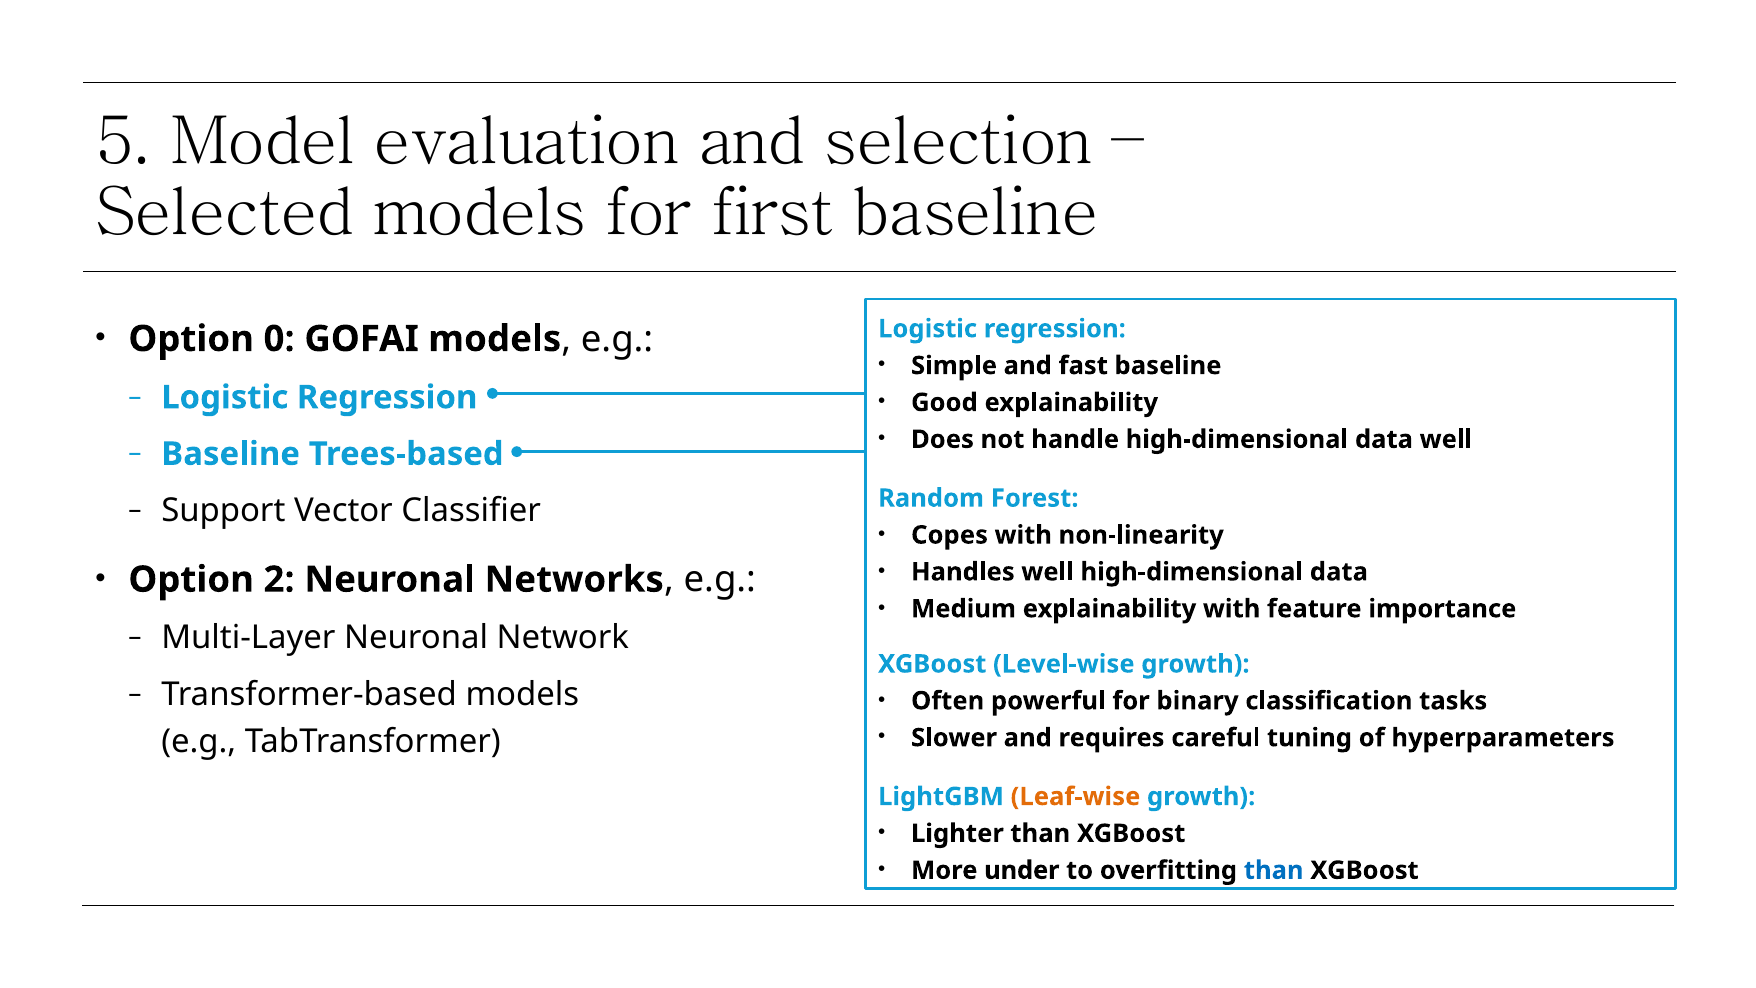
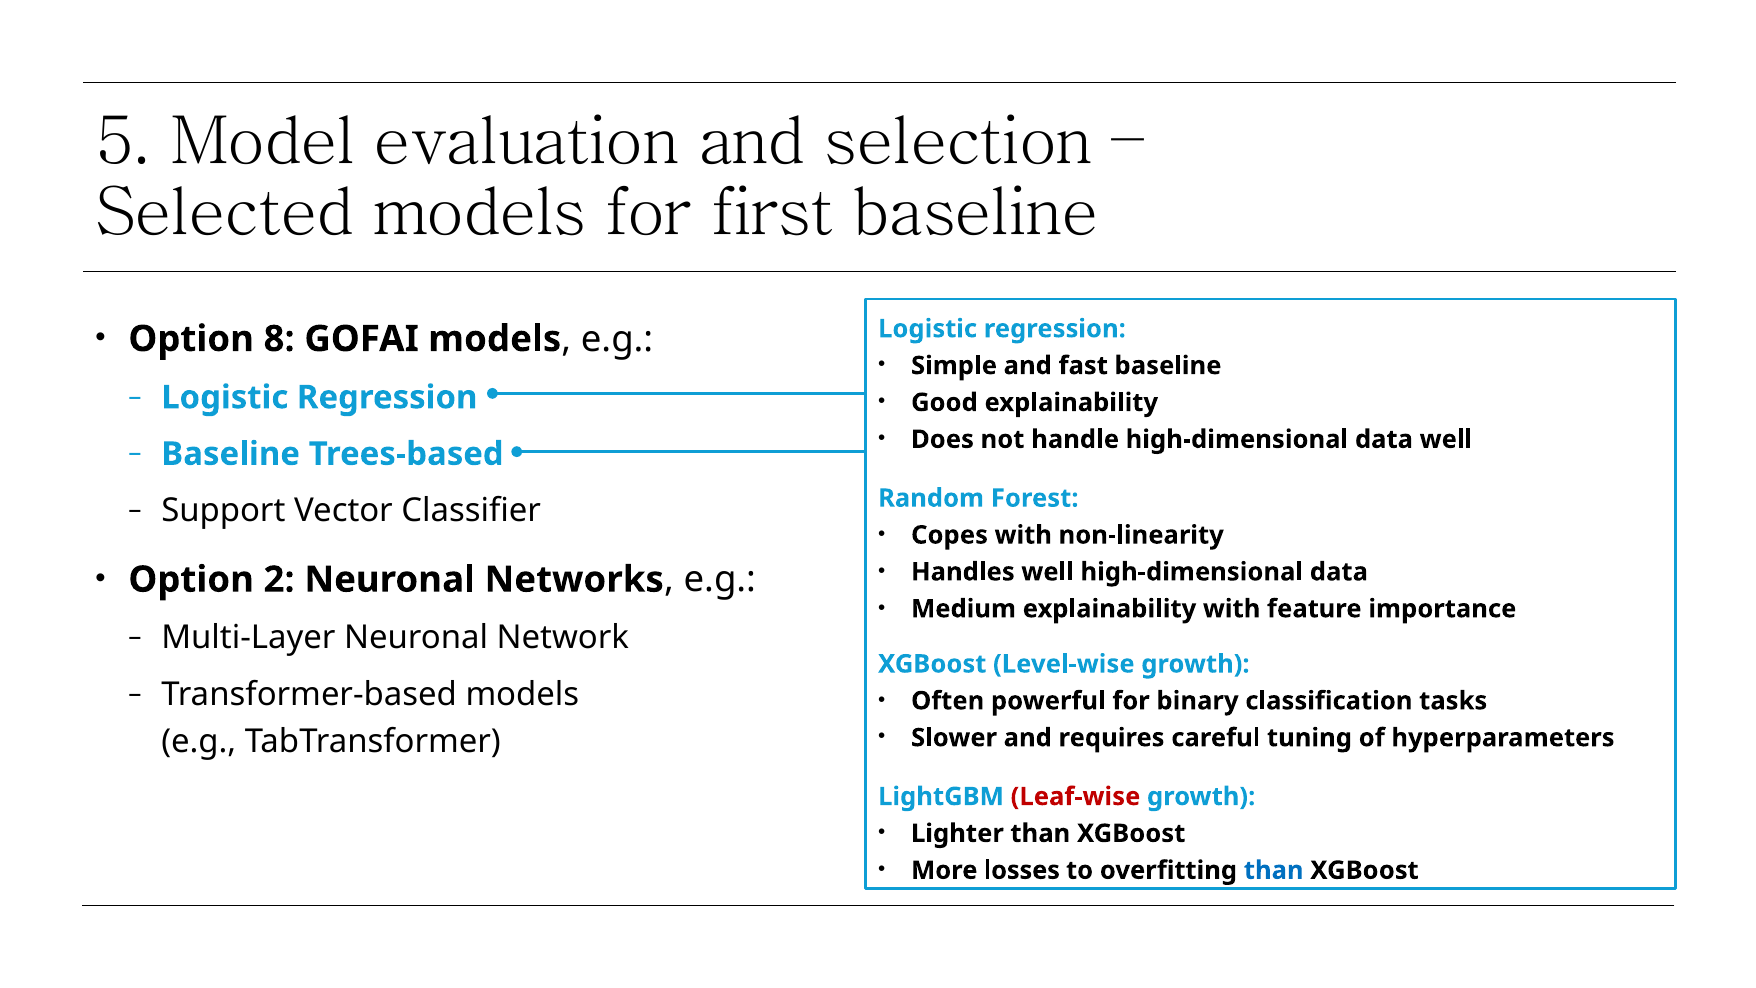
0: 0 -> 8 (279, 339)
Leaf-wise colour: orange -> red (1075, 796)
under: under -> losses (1022, 870)
